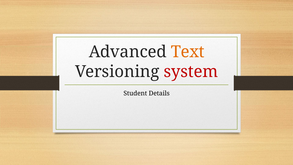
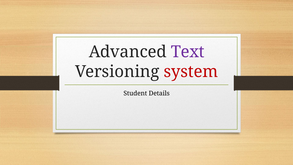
Text colour: orange -> purple (188, 52)
